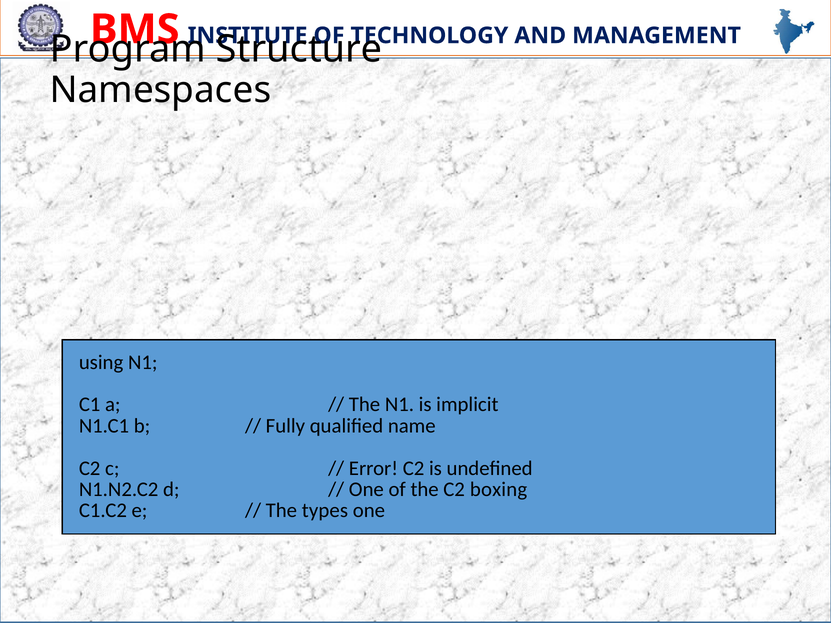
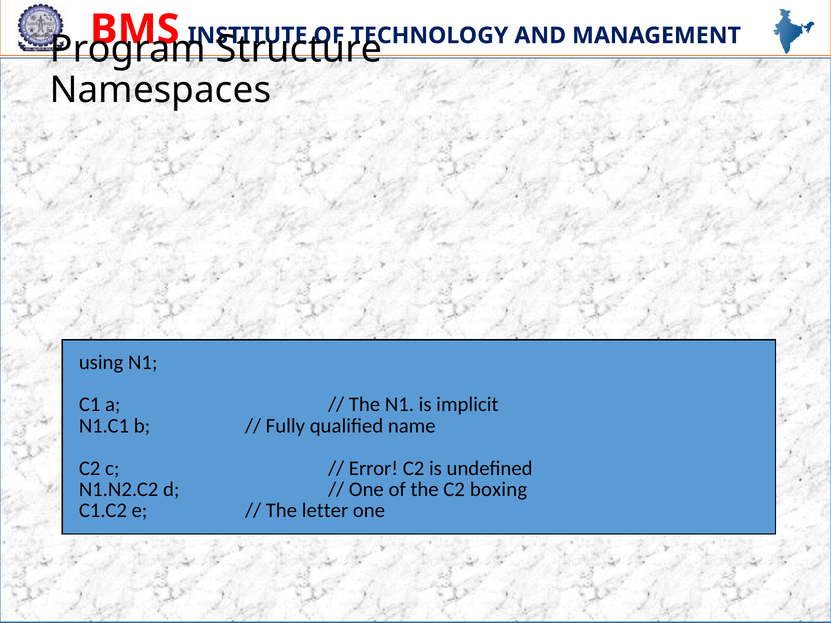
The types: types -> letter (325, 511)
